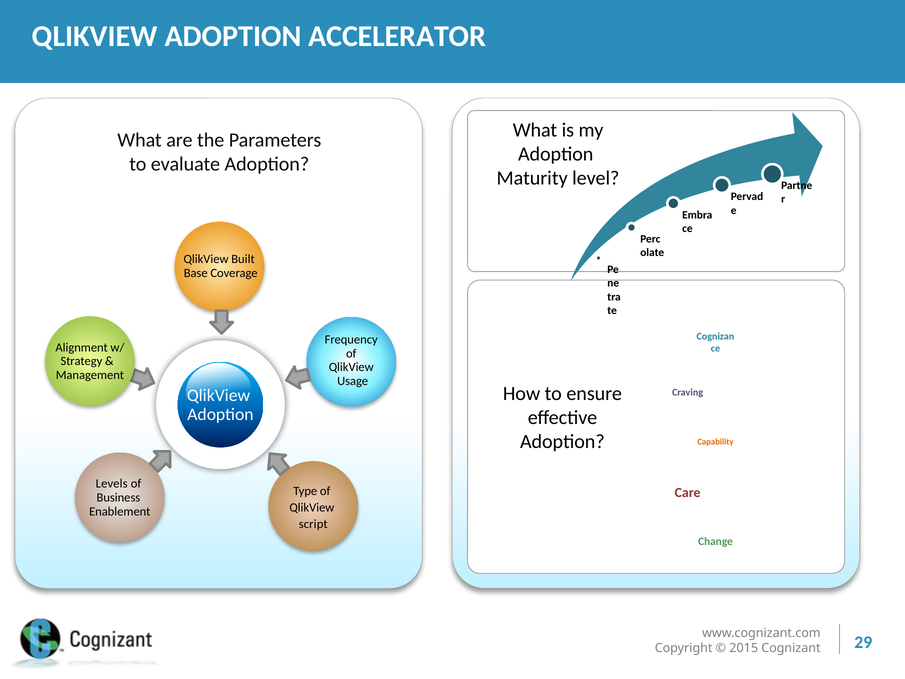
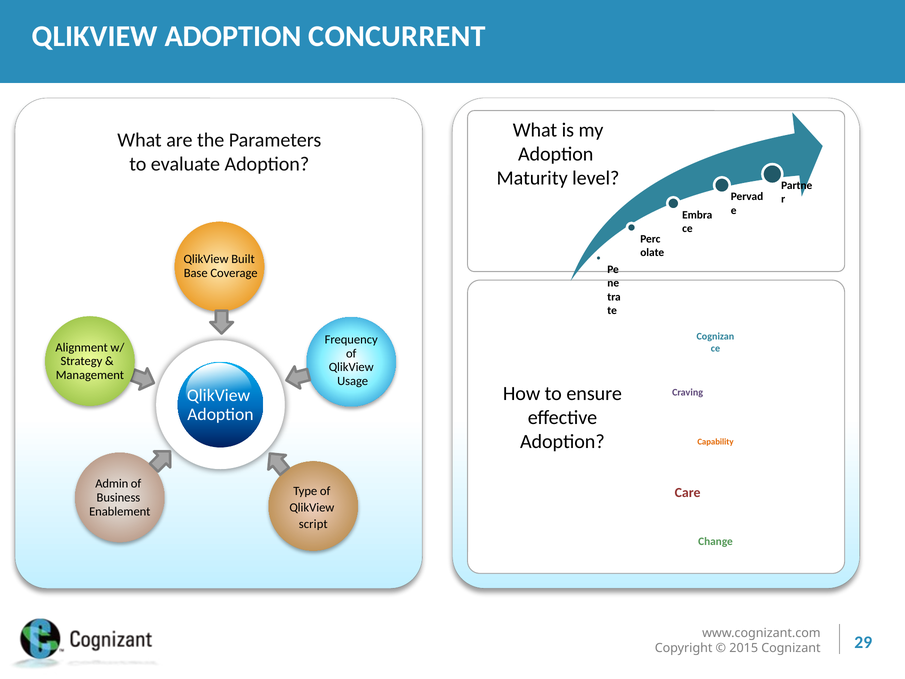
ACCELERATOR: ACCELERATOR -> CONCURRENT (397, 36)
Levels: Levels -> Admin (112, 484)
